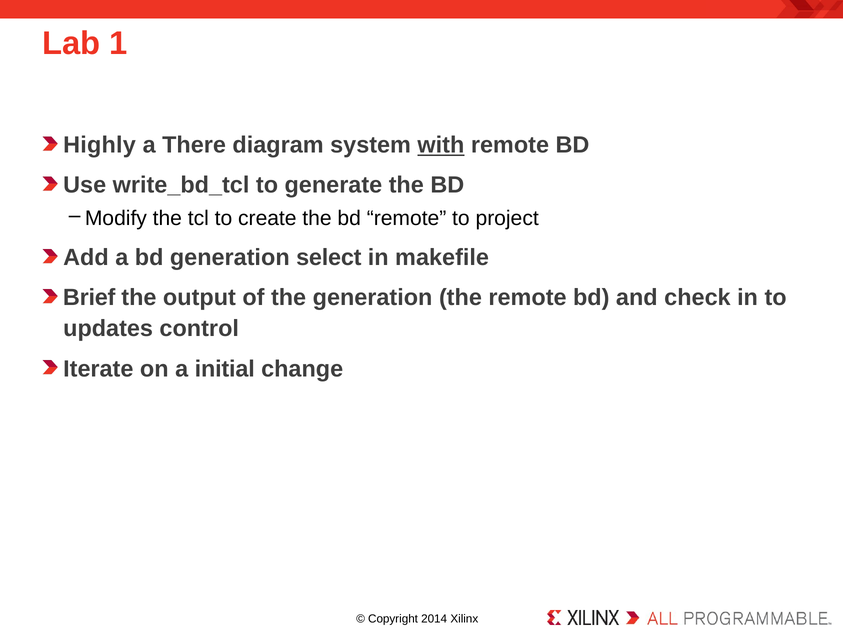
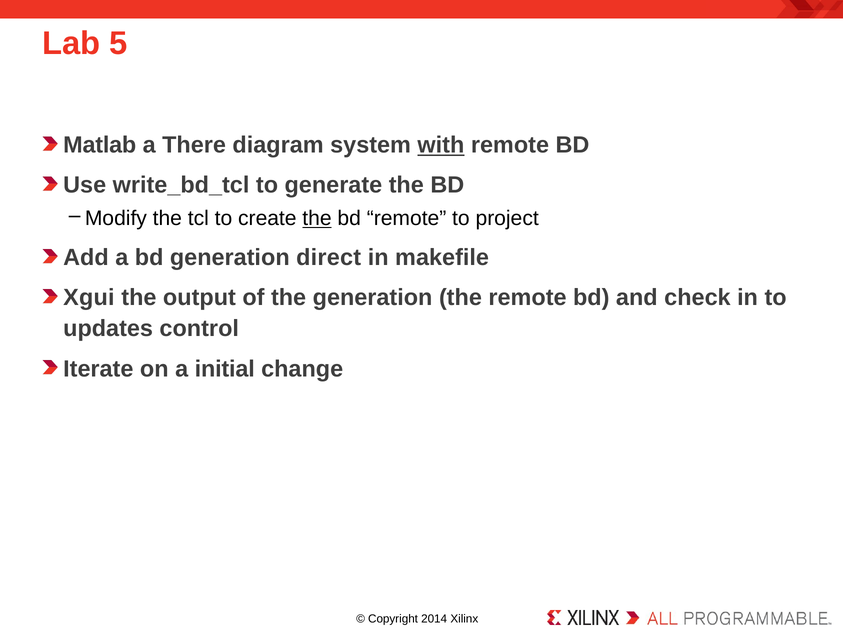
1: 1 -> 5 (118, 44)
Highly: Highly -> Matlab (100, 145)
the underline: none -> present (317, 219)
select: select -> direct (329, 258)
Brief: Brief -> Xgui (89, 298)
